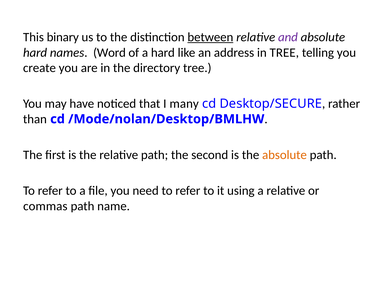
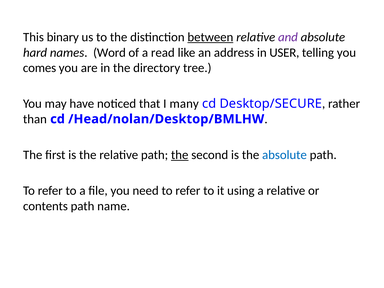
a hard: hard -> read (163, 53)
in TREE: TREE -> USER (284, 53)
create: create -> comes (40, 68)
/Mode/nolan/Desktop/BMLHW: /Mode/nolan/Desktop/BMLHW -> /Head/nolan/Desktop/BMLHW (166, 119)
the underline: none -> present (180, 155)
absolute colour: orange -> blue (284, 155)
commas: commas -> contents (45, 206)
